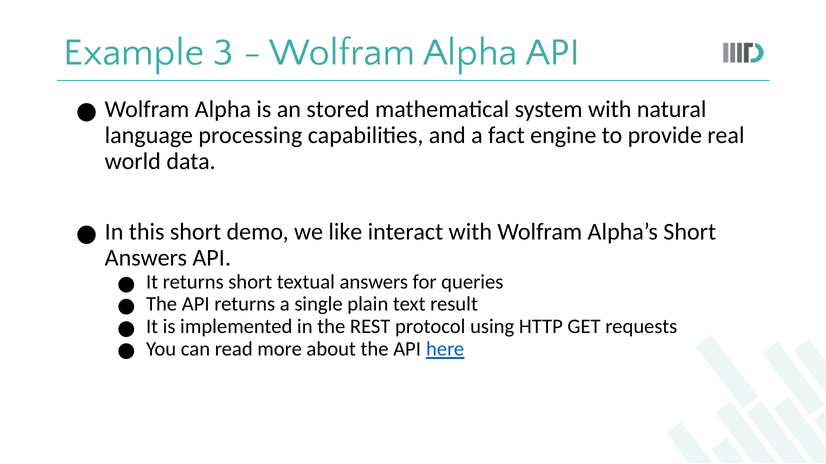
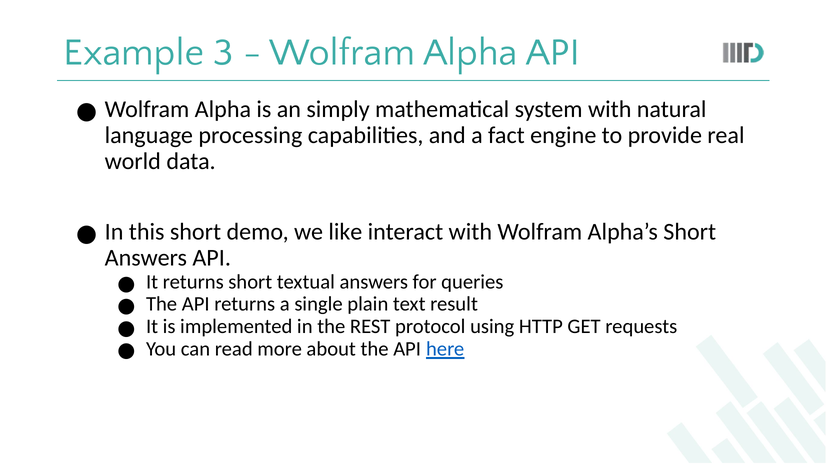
stored: stored -> simply (338, 110)
